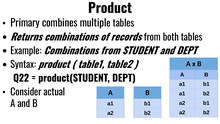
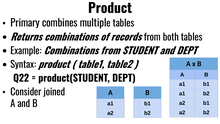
actual: actual -> joined (54, 92)
